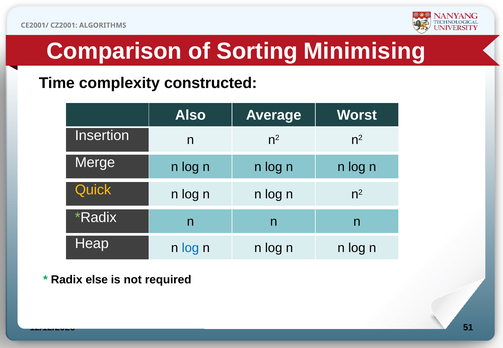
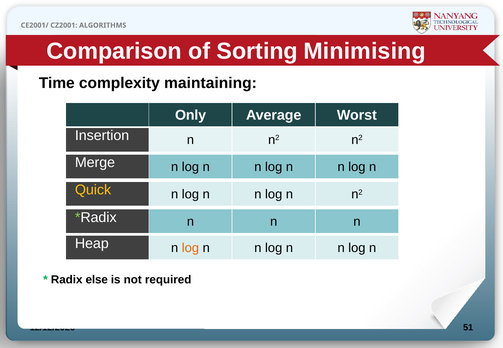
constructed: constructed -> maintaining (211, 83)
Also: Also -> Only (191, 115)
log colour: blue -> orange (190, 248)
